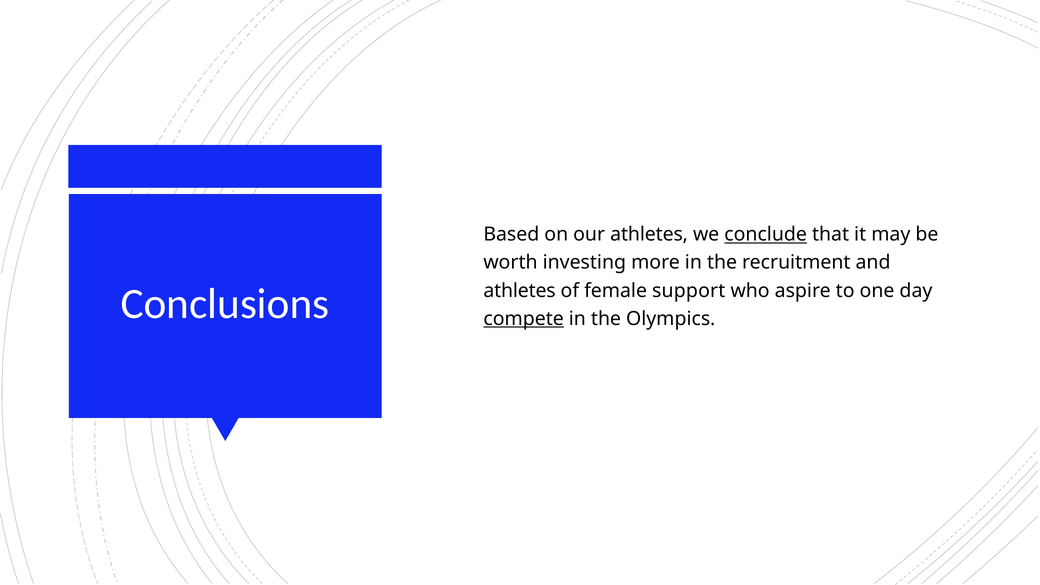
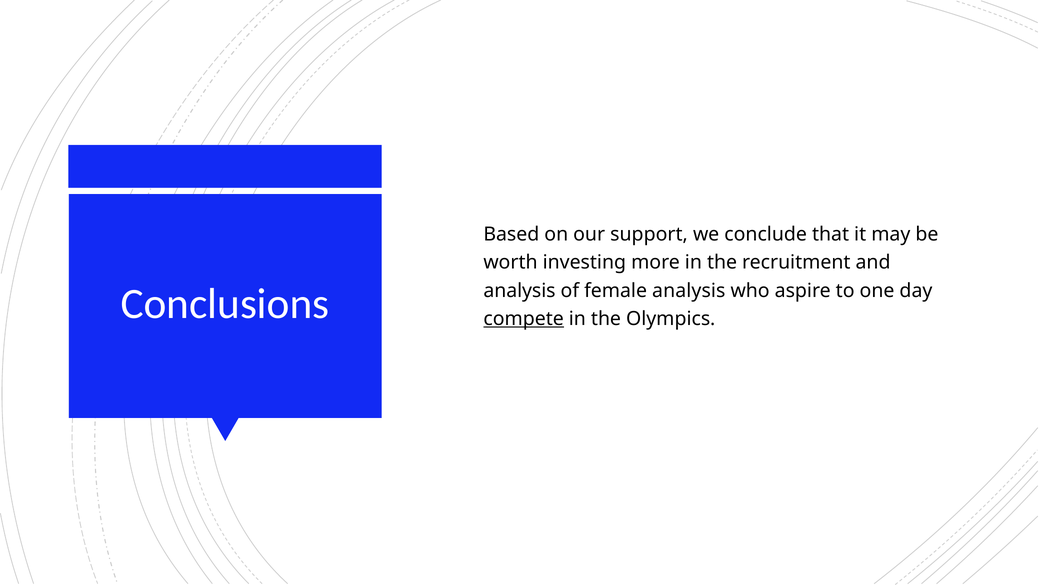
our athletes: athletes -> support (649, 234)
conclude underline: present -> none (766, 234)
athletes: athletes -> analysis (519, 291)
female support: support -> analysis (689, 291)
